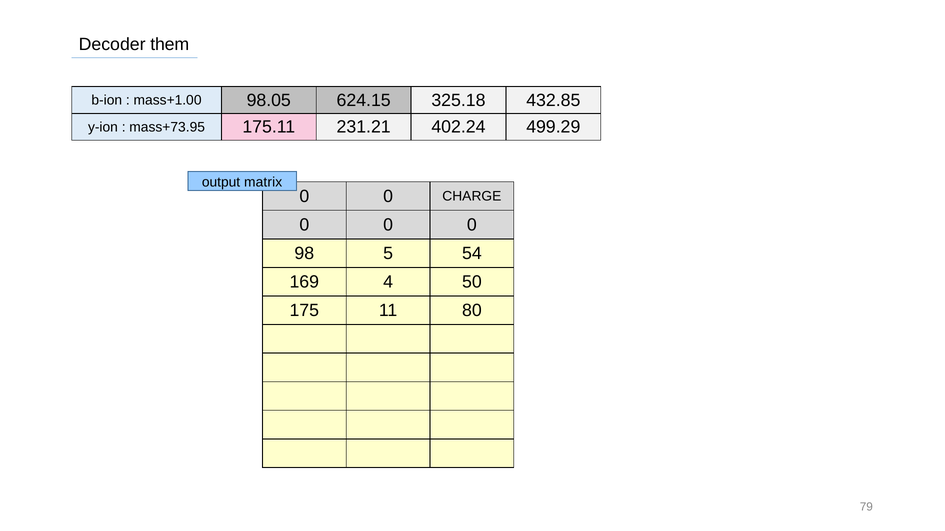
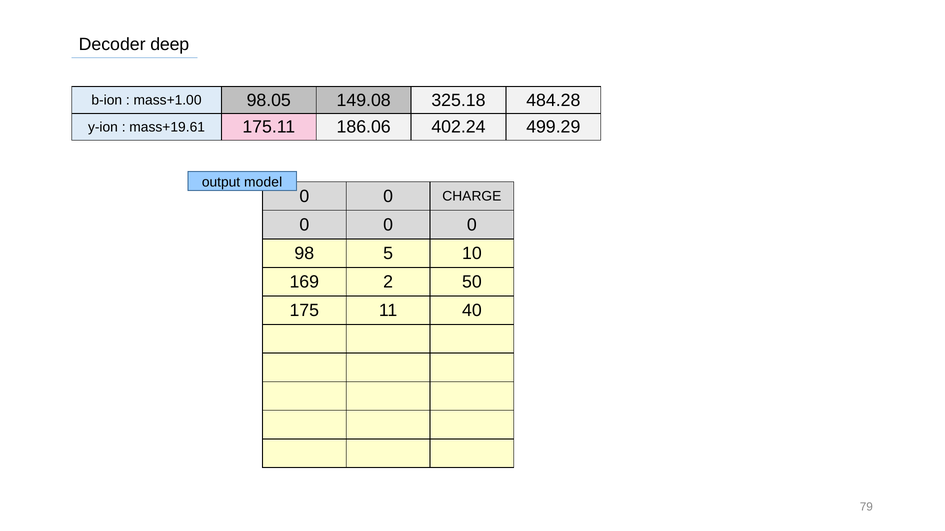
them: them -> deep (170, 45)
624.15: 624.15 -> 149.08 (364, 100)
432.85: 432.85 -> 484.28 (553, 100)
mass+73.95: mass+73.95 -> mass+19.61 (167, 127)
231.21: 231.21 -> 186.06 (364, 127)
matrix: matrix -> model (263, 182)
54: 54 -> 10 (472, 254)
4: 4 -> 2 (388, 282)
80: 80 -> 40 (472, 311)
